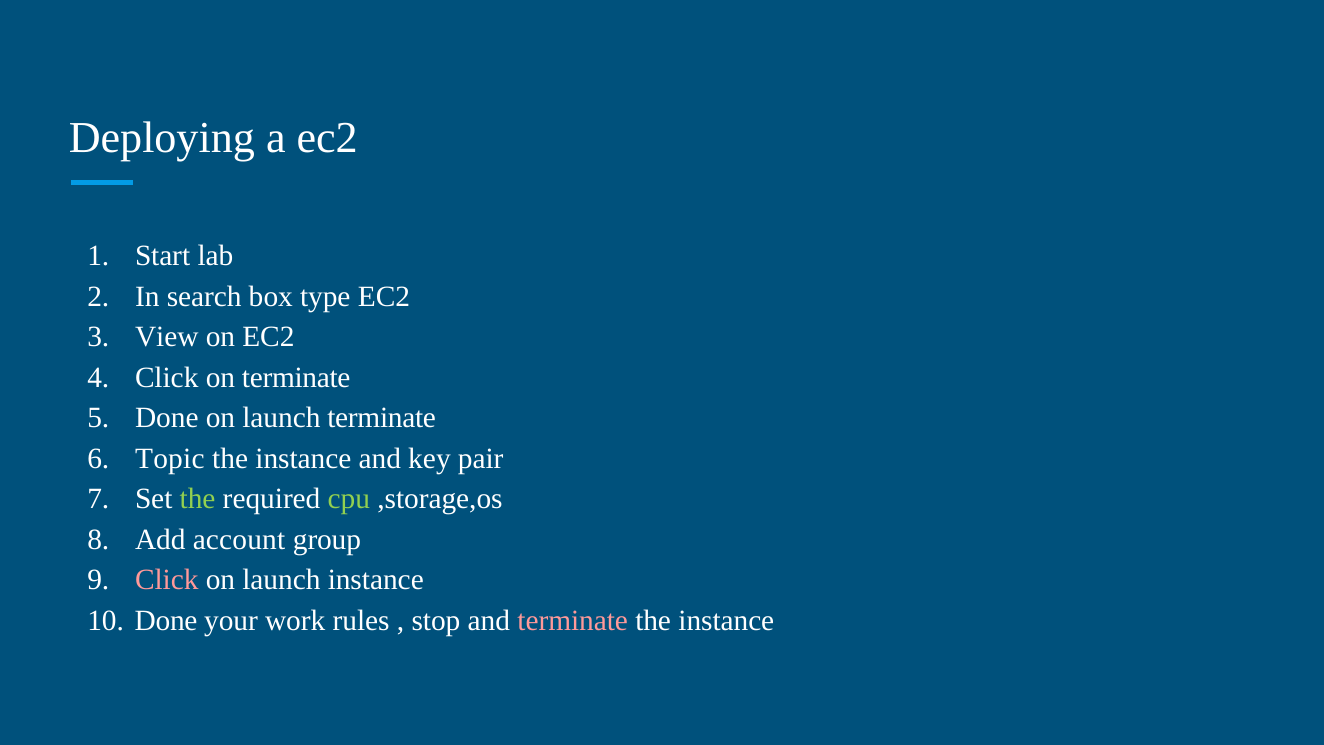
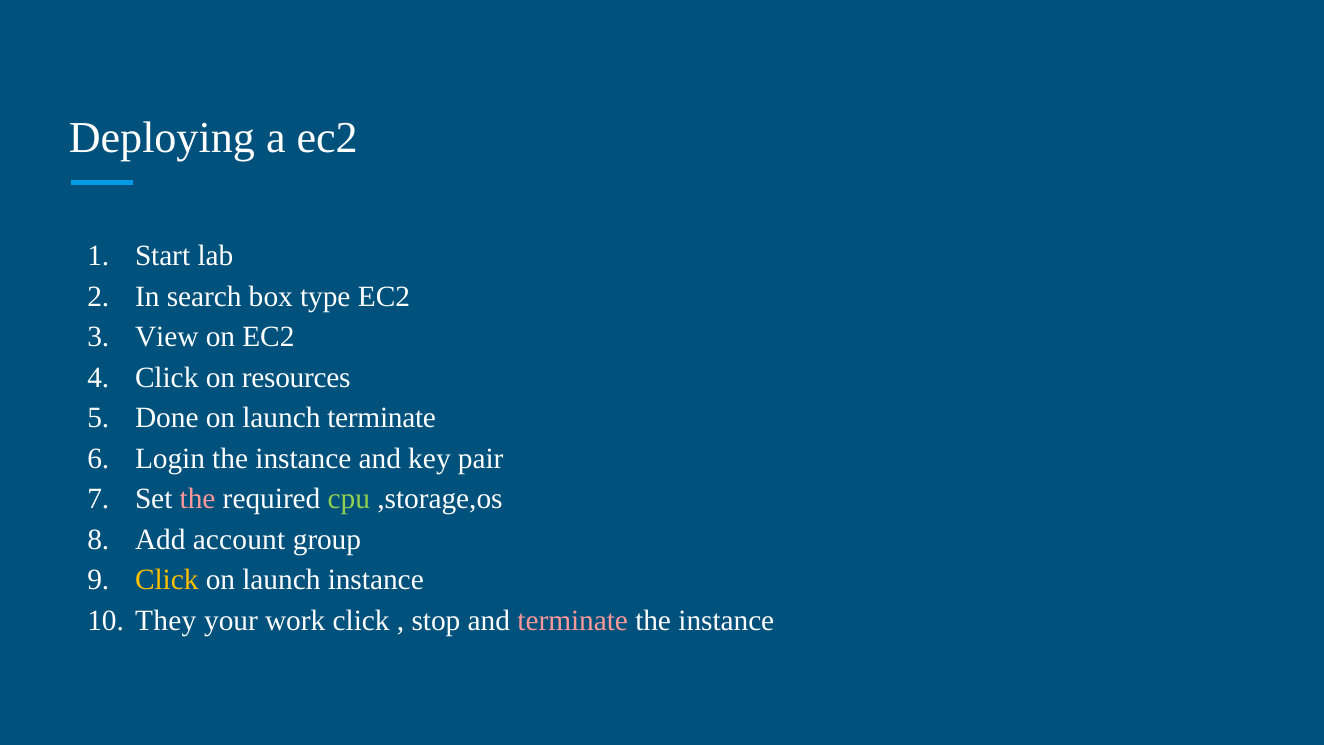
on terminate: terminate -> resources (296, 377)
Topic: Topic -> Login (170, 458)
the colour: light green -> pink (198, 499)
Click colour: pink -> yellow (167, 580)
Done: Done -> They (166, 620)
work rules: rules -> click (361, 620)
